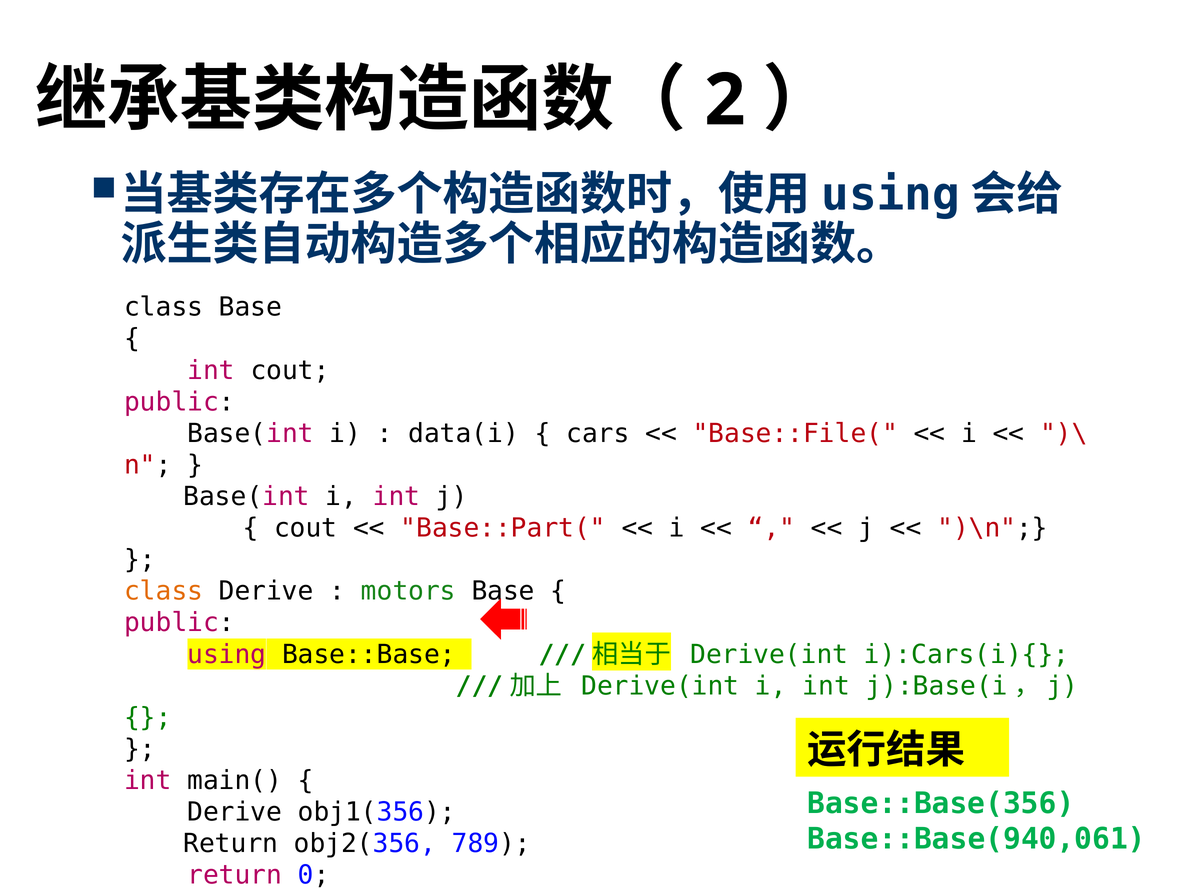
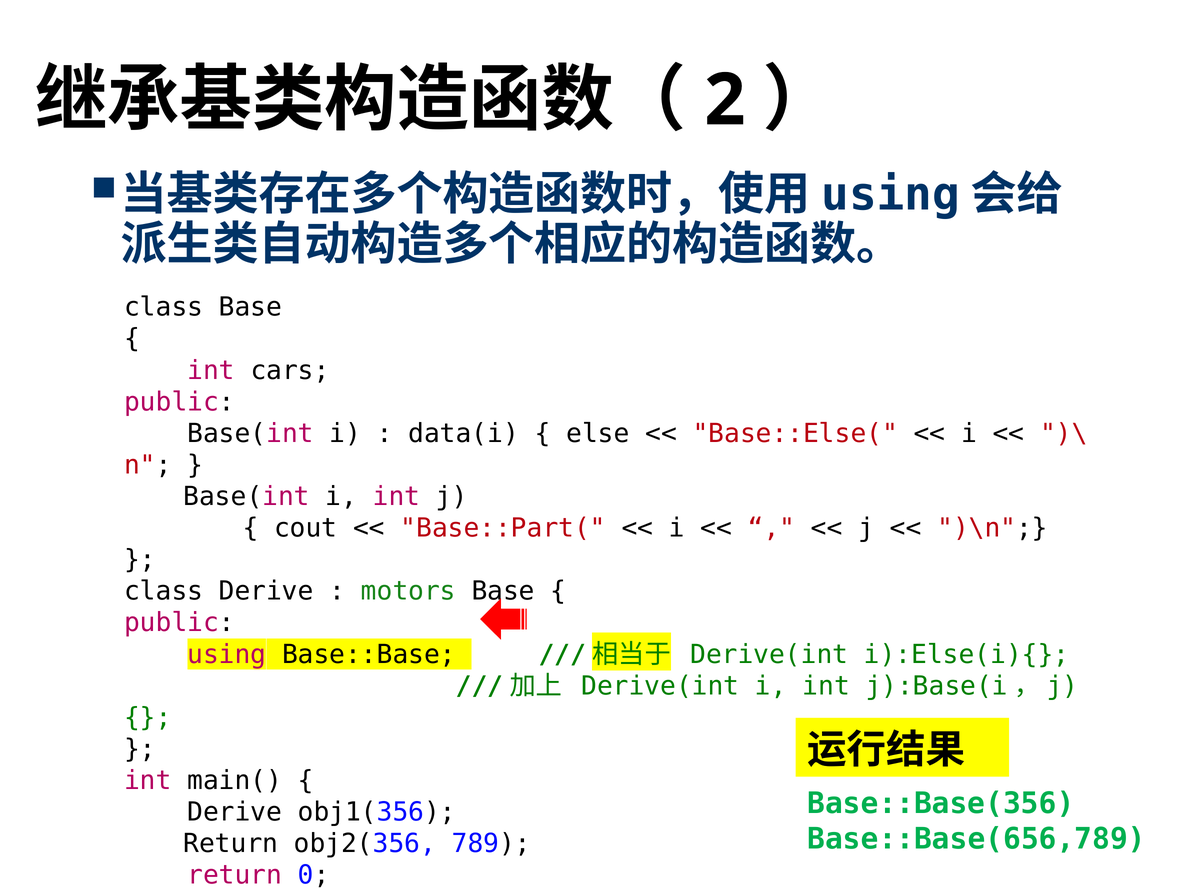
int cout: cout -> cars (290, 370)
cars: cars -> else (598, 433)
Base::File(: Base::File( -> Base::Else( (795, 433)
class colour: orange -> black (164, 591)
i):Cars(i){: i):Cars(i){ -> i):Else(i){ (967, 654)
Base::Base(940,061: Base::Base(940,061 -> Base::Base(656,789 (977, 839)
